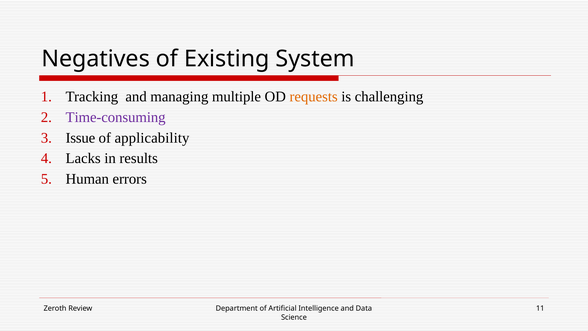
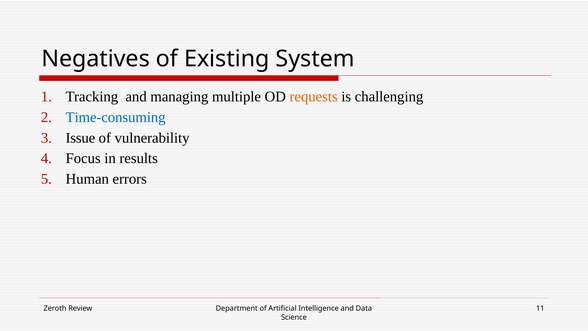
Time-consuming colour: purple -> blue (116, 117)
applicability: applicability -> vulnerability (152, 138)
Lacks: Lacks -> Focus (83, 158)
